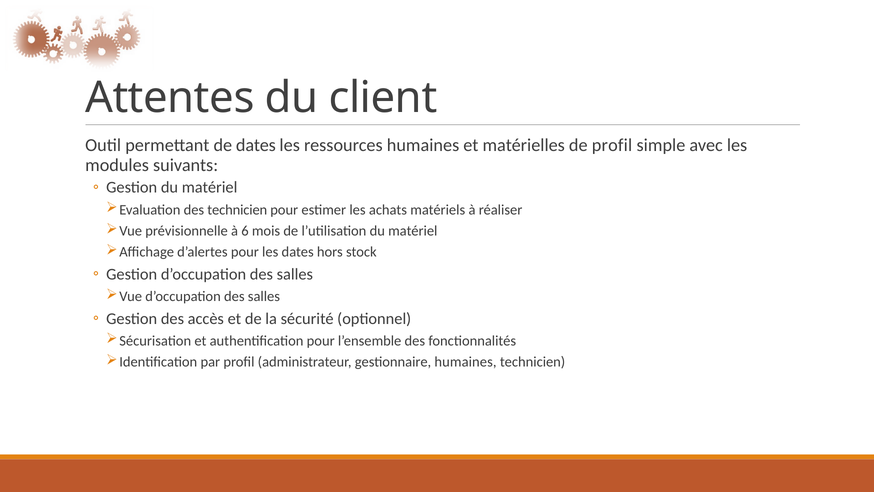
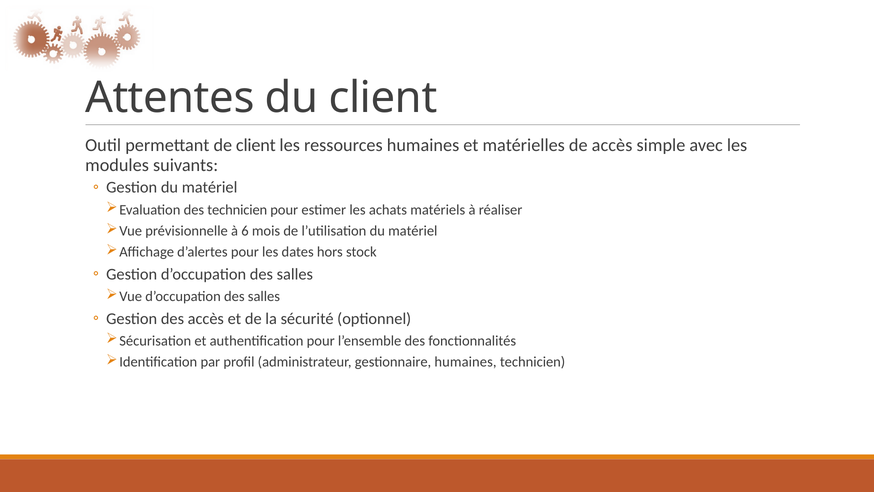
de dates: dates -> client (256, 145)
de profil: profil -> accès (612, 145)
